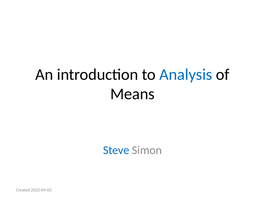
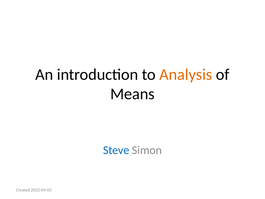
Analysis colour: blue -> orange (186, 74)
